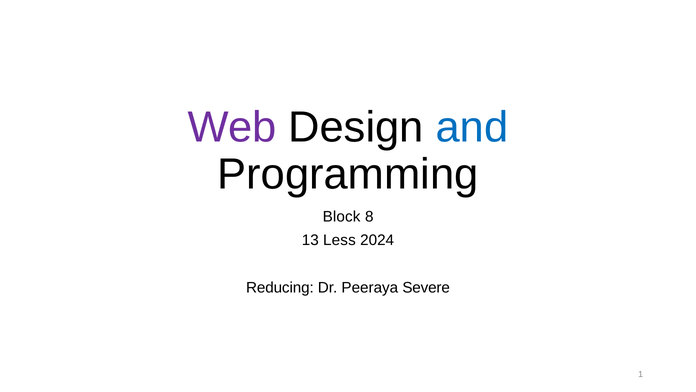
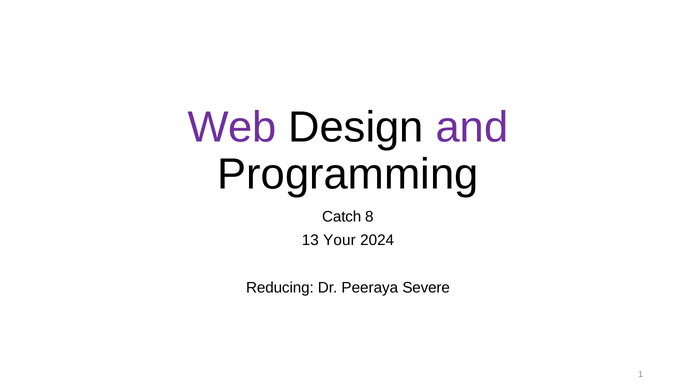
and colour: blue -> purple (472, 127)
Block: Block -> Catch (342, 216)
Less: Less -> Your (339, 240)
